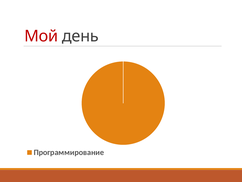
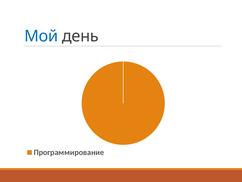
Мой colour: red -> blue (41, 36)
